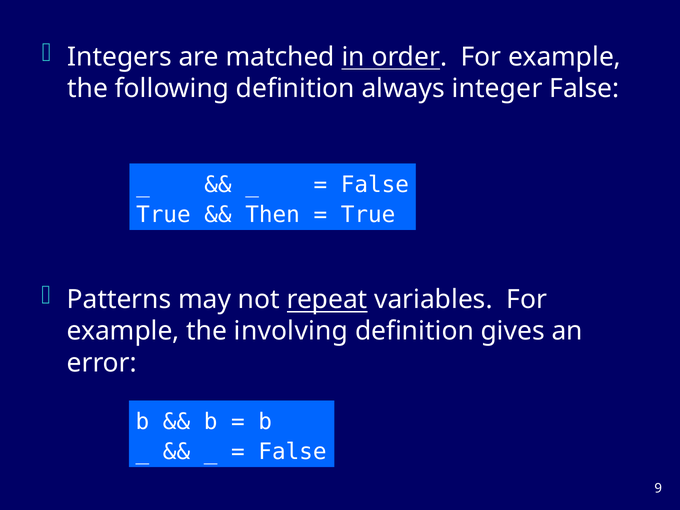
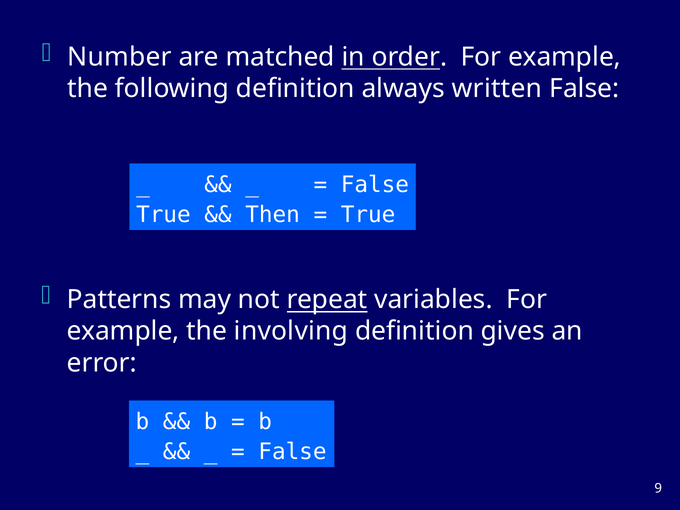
Integers: Integers -> Number (119, 57)
integer: integer -> written (497, 89)
